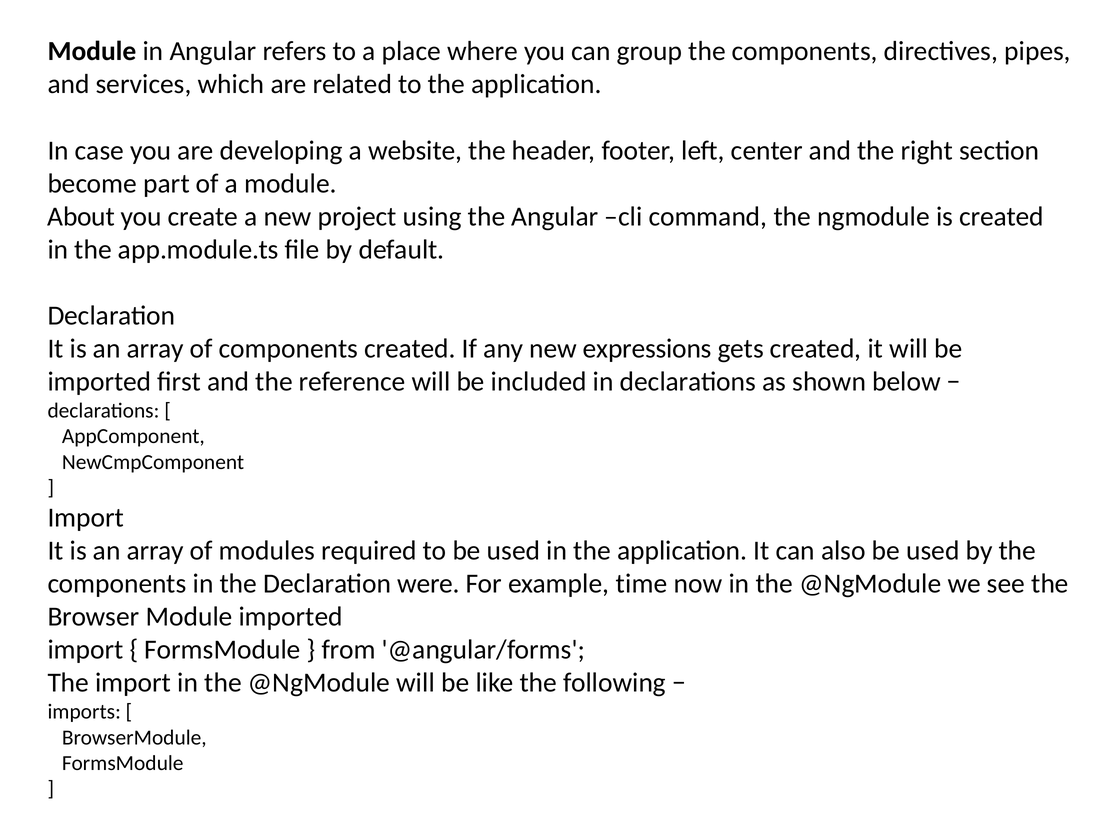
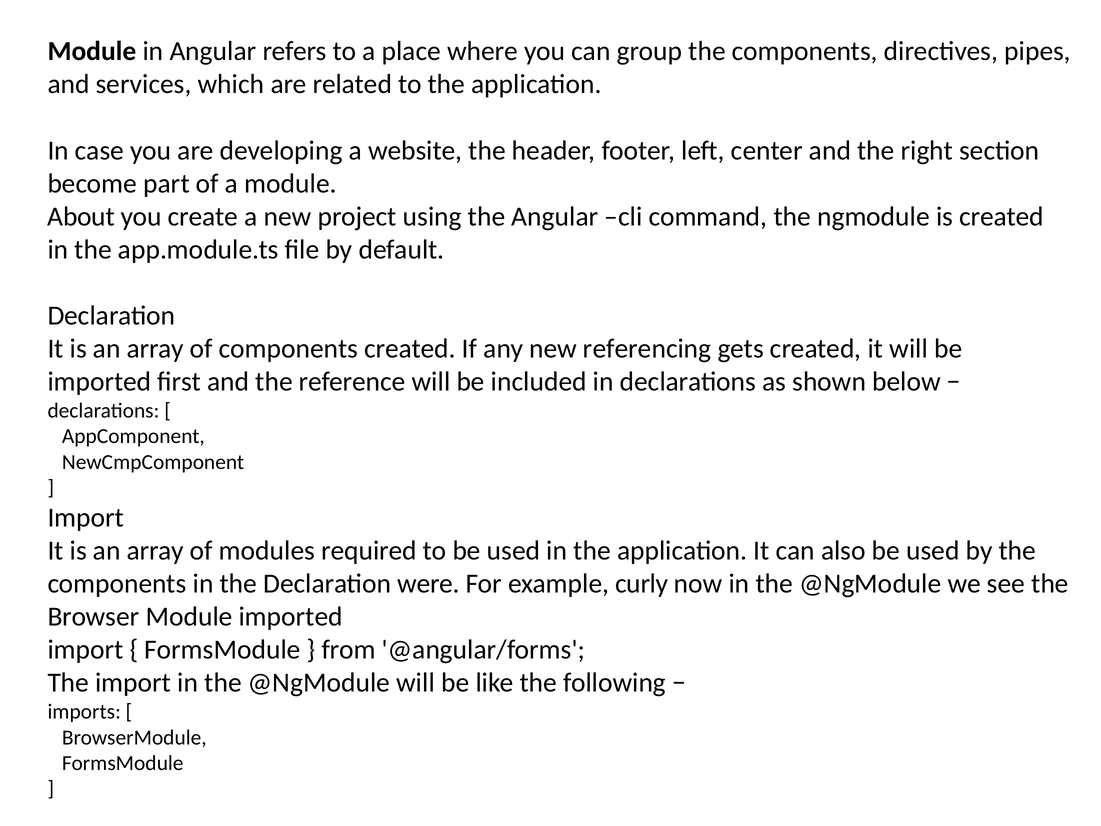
expressions: expressions -> referencing (647, 349)
time: time -> curly (642, 584)
